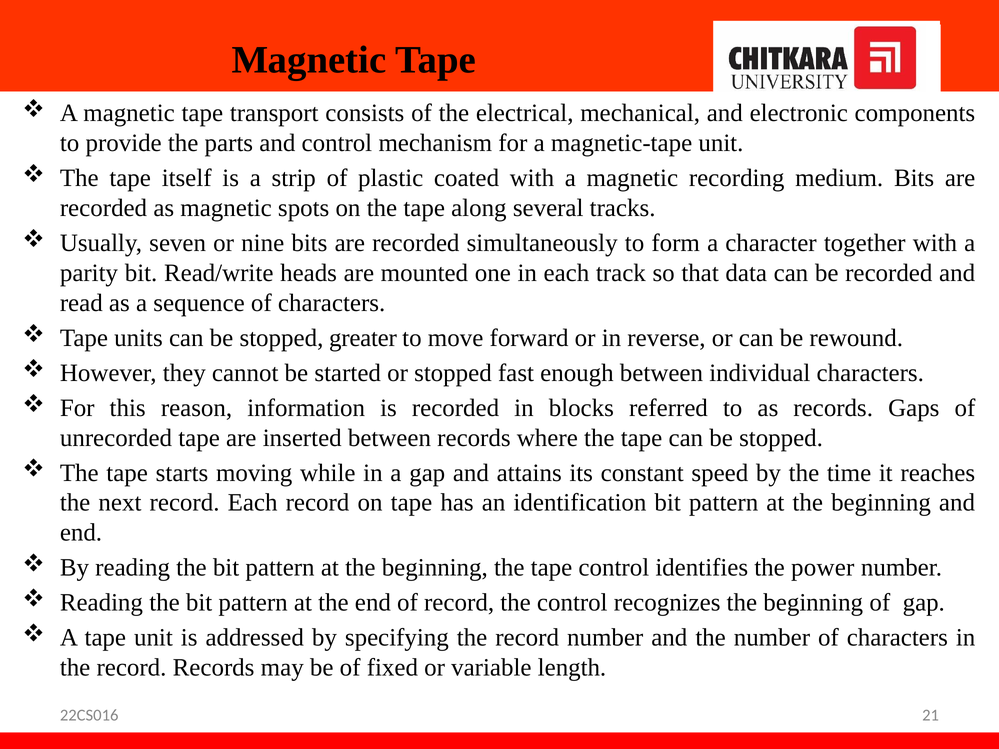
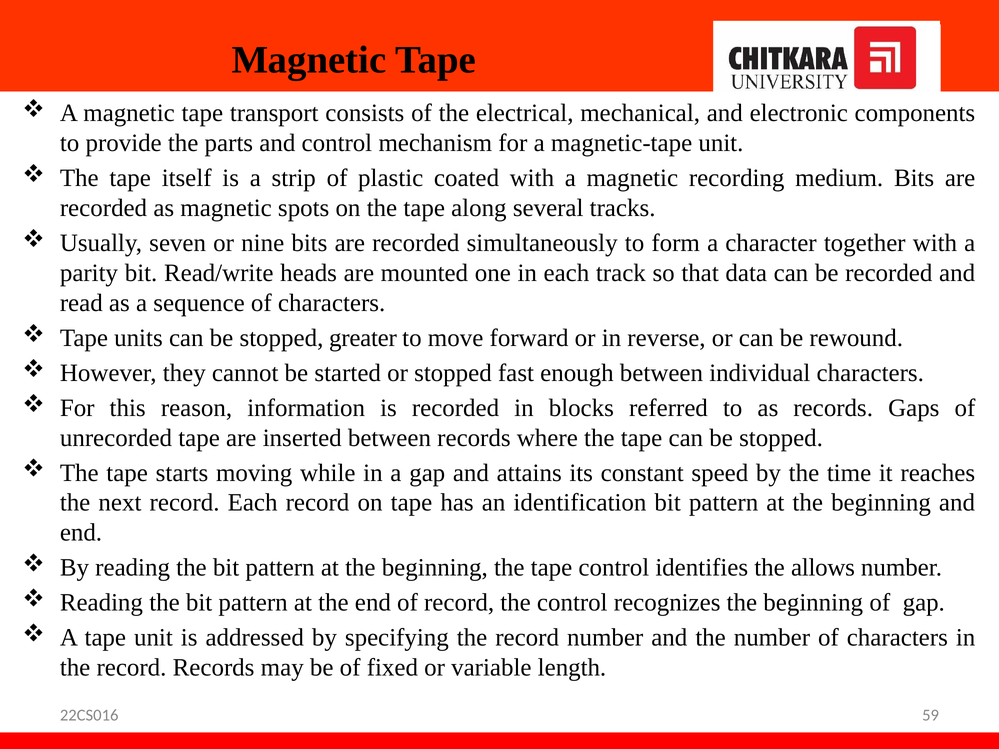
power: power -> allows (823, 568)
21: 21 -> 59 (931, 715)
